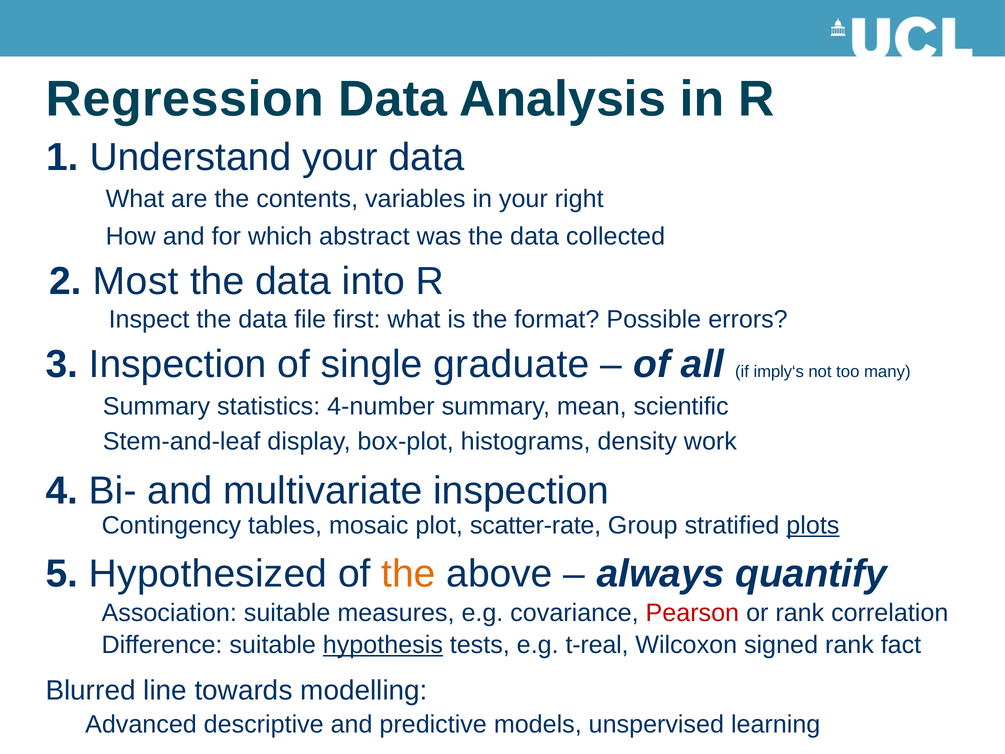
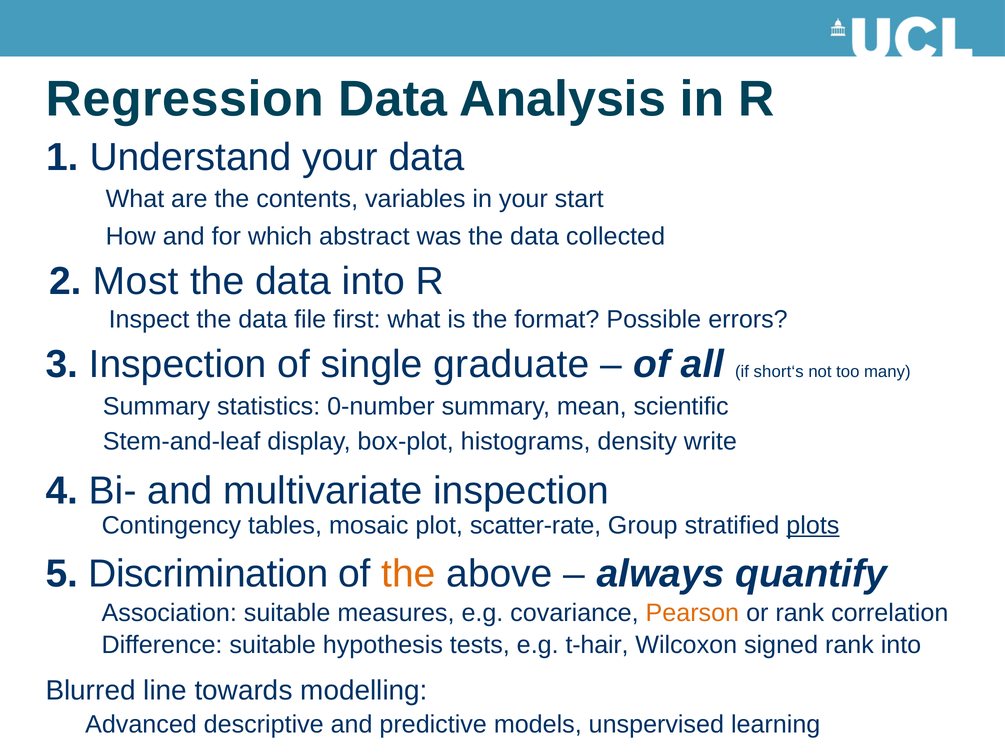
right: right -> start (579, 199)
imply‘s: imply‘s -> short‘s (779, 372)
4-number: 4-number -> 0-number (381, 406)
work: work -> write (710, 441)
Hypothesized: Hypothesized -> Discrimination (208, 574)
Pearson colour: red -> orange (692, 613)
hypothesis underline: present -> none (383, 645)
t-real: t-real -> t-hair (597, 645)
rank fact: fact -> into (901, 645)
